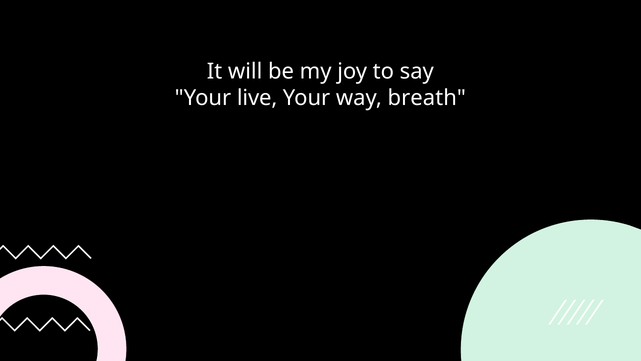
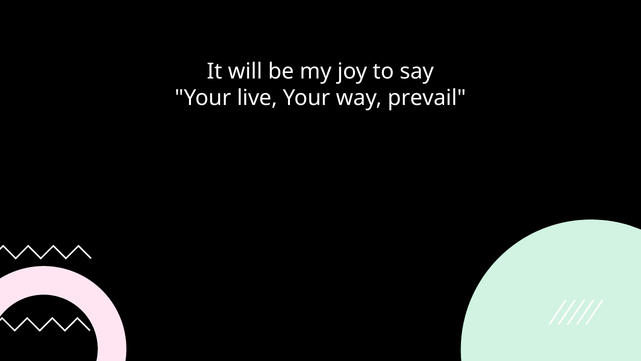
breath: breath -> prevail (427, 98)
